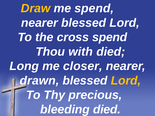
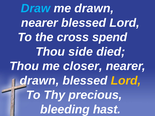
Draw colour: yellow -> light blue (36, 8)
me spend: spend -> drawn (94, 8)
with: with -> side (81, 52)
Long: Long -> Thou (24, 66)
bleeding died: died -> hast (107, 110)
